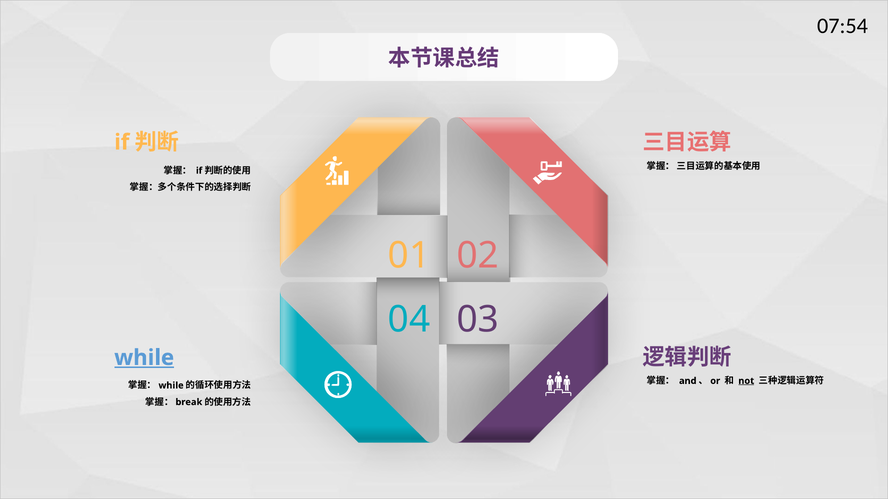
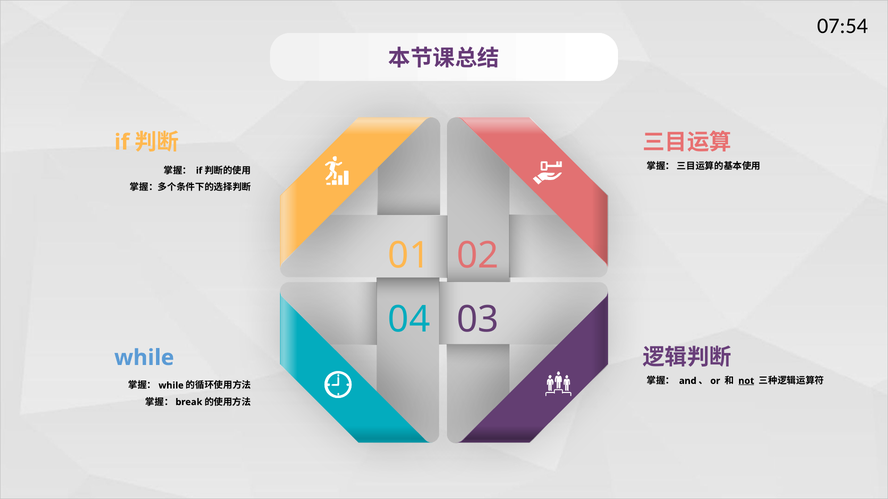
while underline: present -> none (144, 358)
